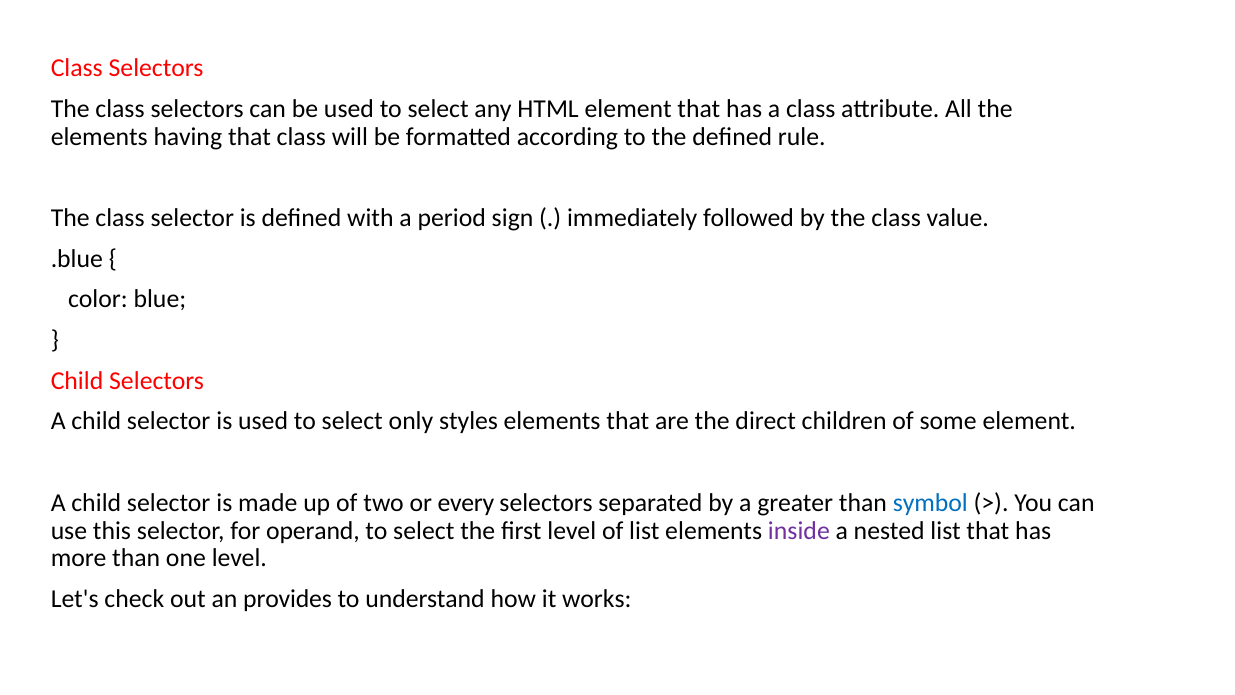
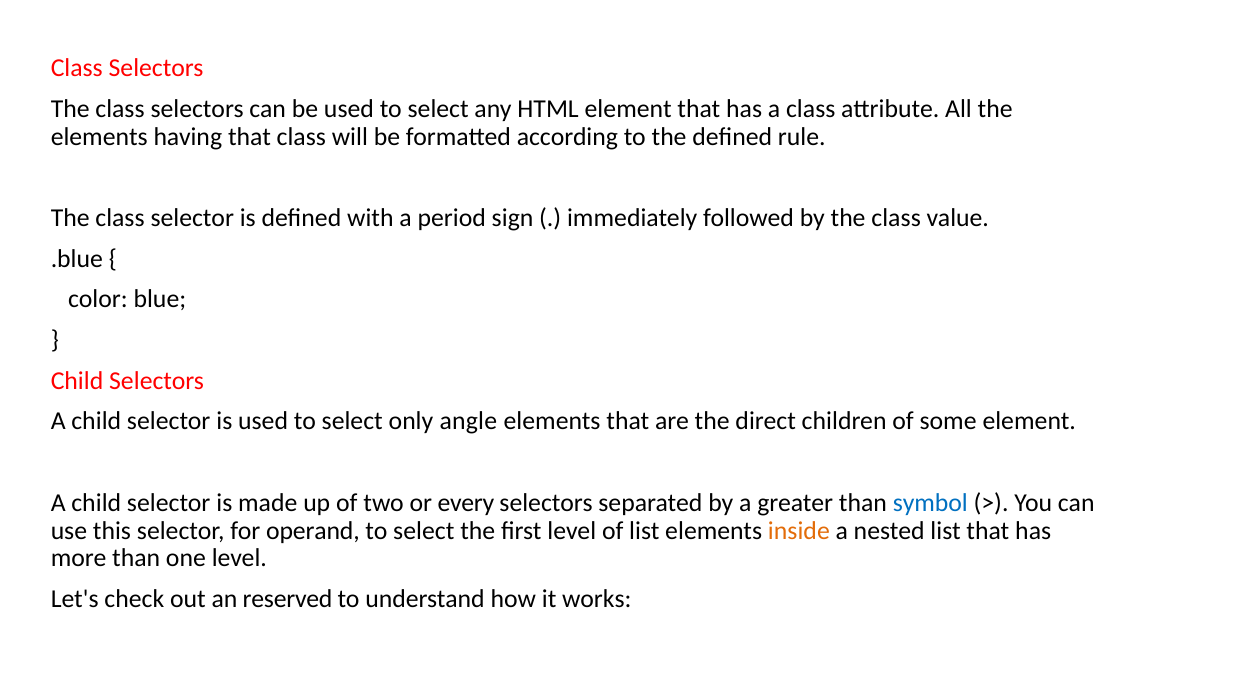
styles: styles -> angle (468, 421)
inside colour: purple -> orange (799, 530)
provides: provides -> reserved (288, 599)
